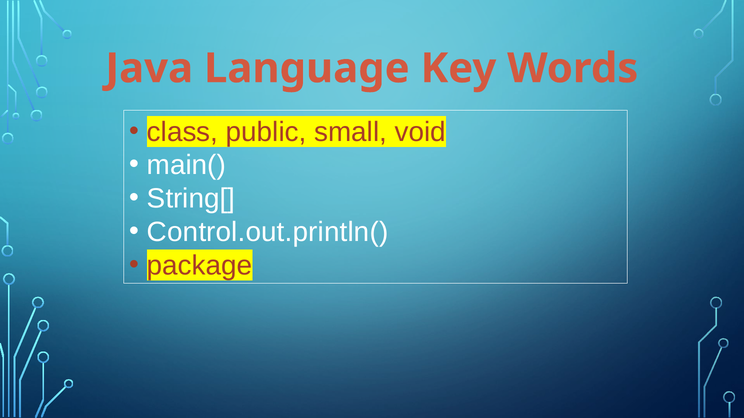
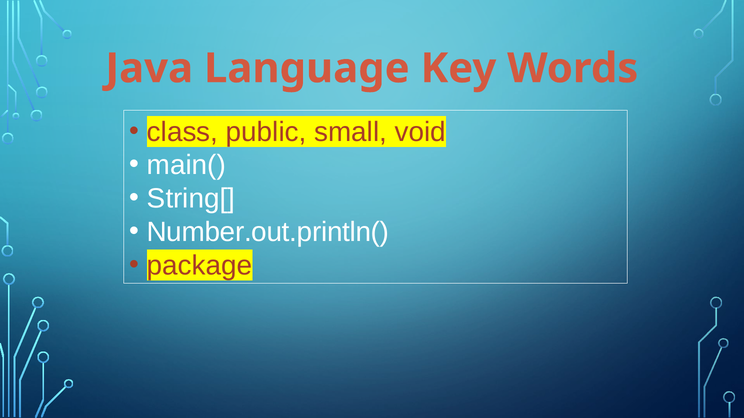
Control.out.println(: Control.out.println( -> Number.out.println( (268, 232)
